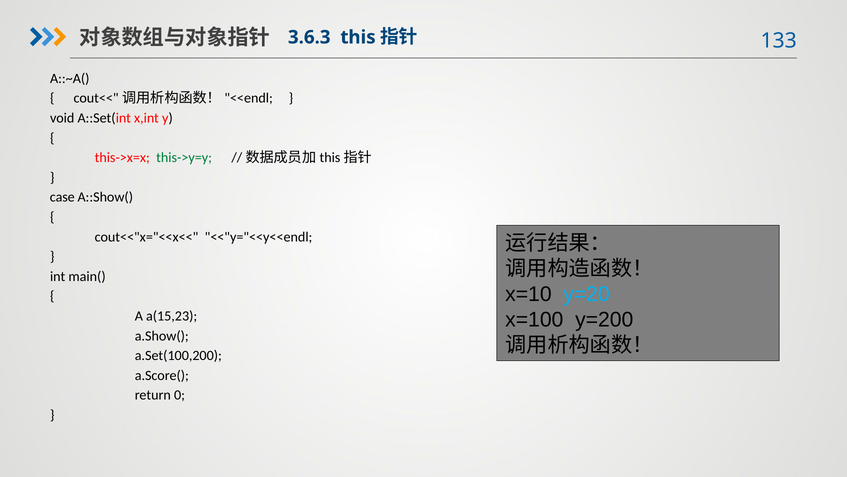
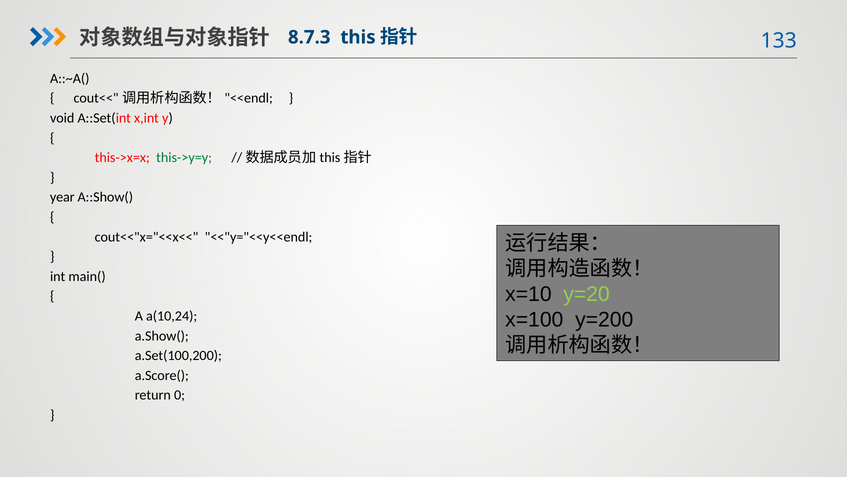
3.6.3: 3.6.3 -> 8.7.3 (309, 37)
case: case -> year (62, 197)
y=20 colour: light blue -> light green (587, 294)
a(15,23: a(15,23 -> a(10,24 (172, 316)
